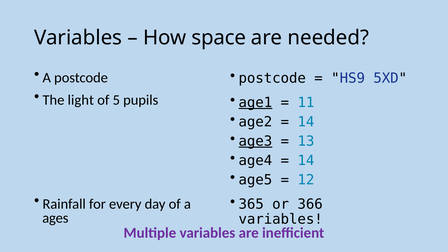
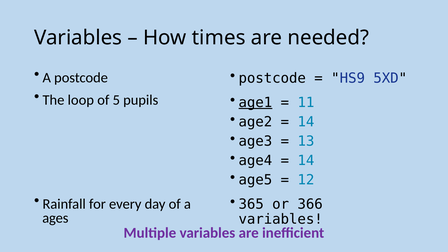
space: space -> times (219, 38)
light: light -> loop (81, 100)
age3 underline: present -> none (255, 141)
